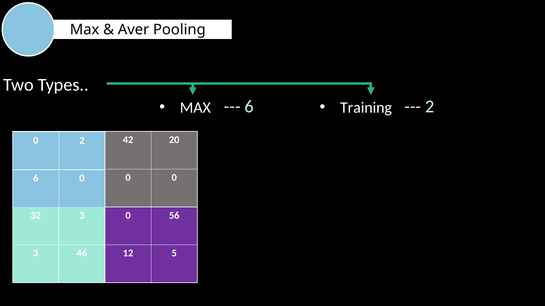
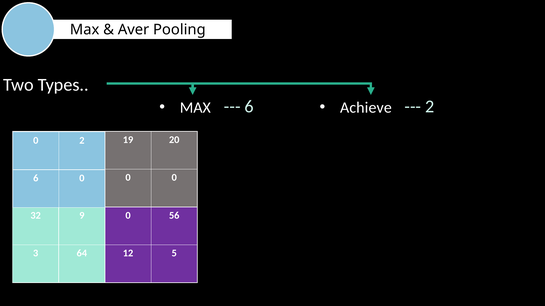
Training: Training -> Achieve (366, 108)
42: 42 -> 19 (128, 140)
32 3: 3 -> 9 (82, 216)
46: 46 -> 64 (82, 254)
